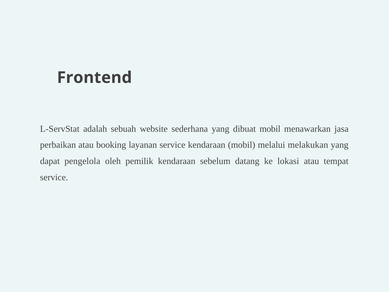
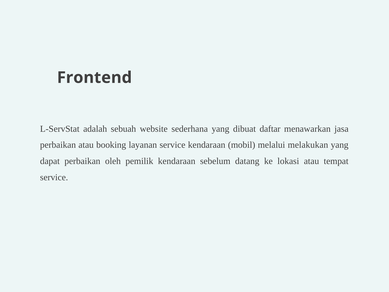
dibuat mobil: mobil -> daftar (270, 129)
dapat pengelola: pengelola -> perbaikan (82, 161)
